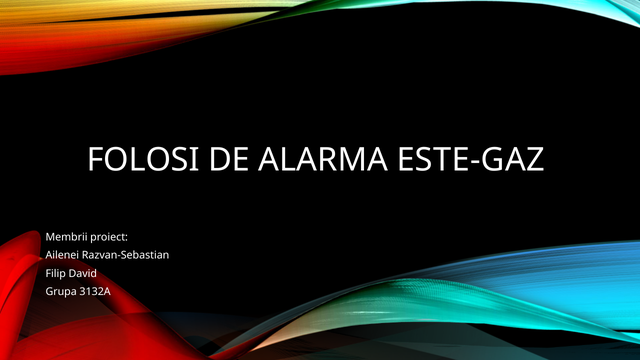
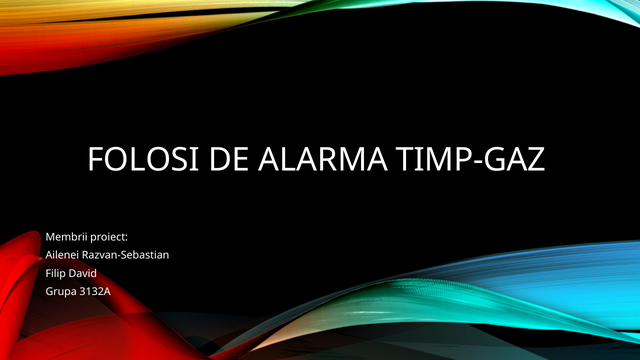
ESTE-GAZ: ESTE-GAZ -> TIMP-GAZ (471, 160)
